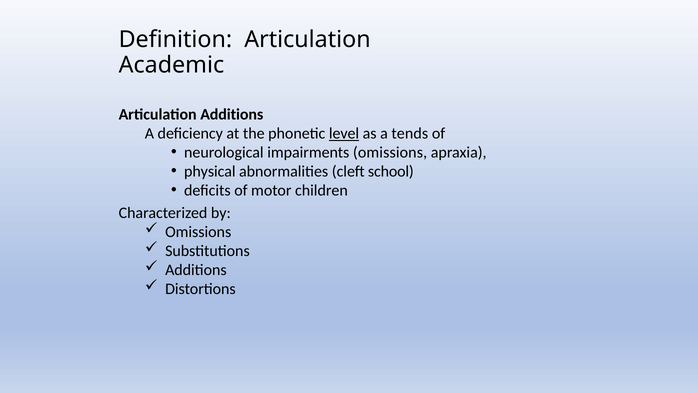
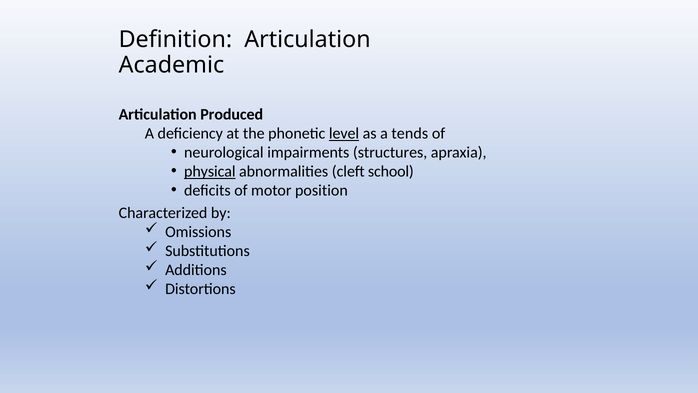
Articulation Additions: Additions -> Produced (232, 114)
impairments omissions: omissions -> structures (390, 152)
physical underline: none -> present (210, 171)
children: children -> position (321, 190)
